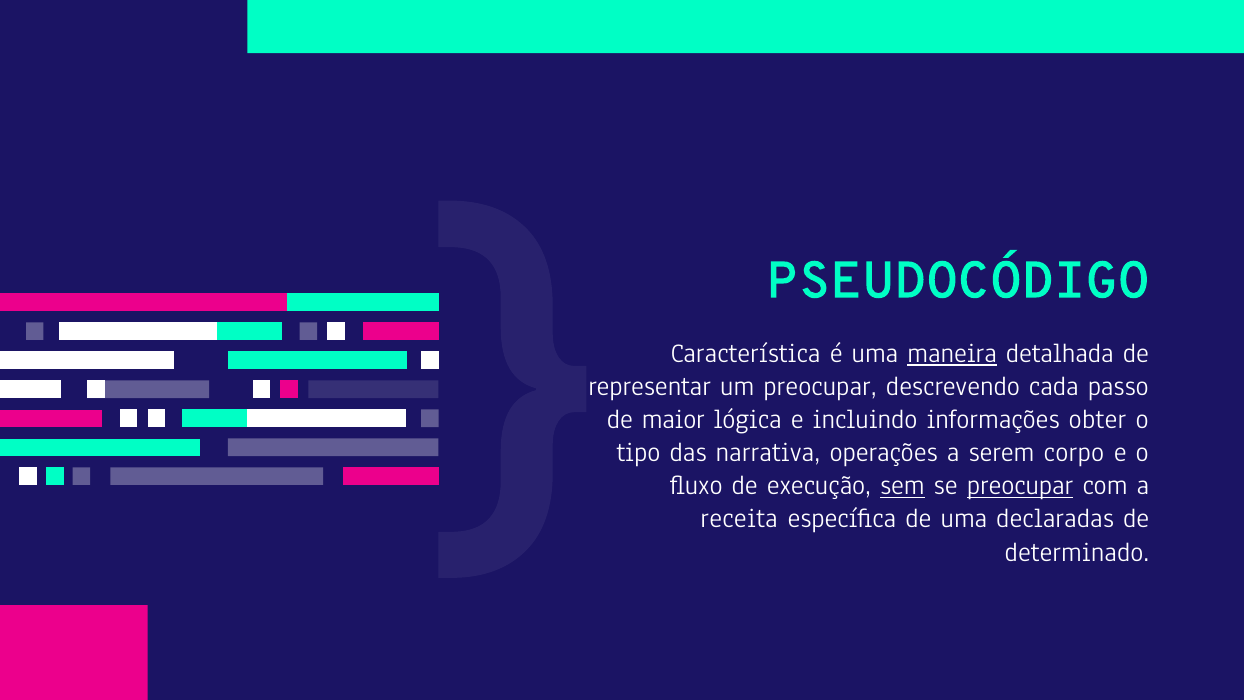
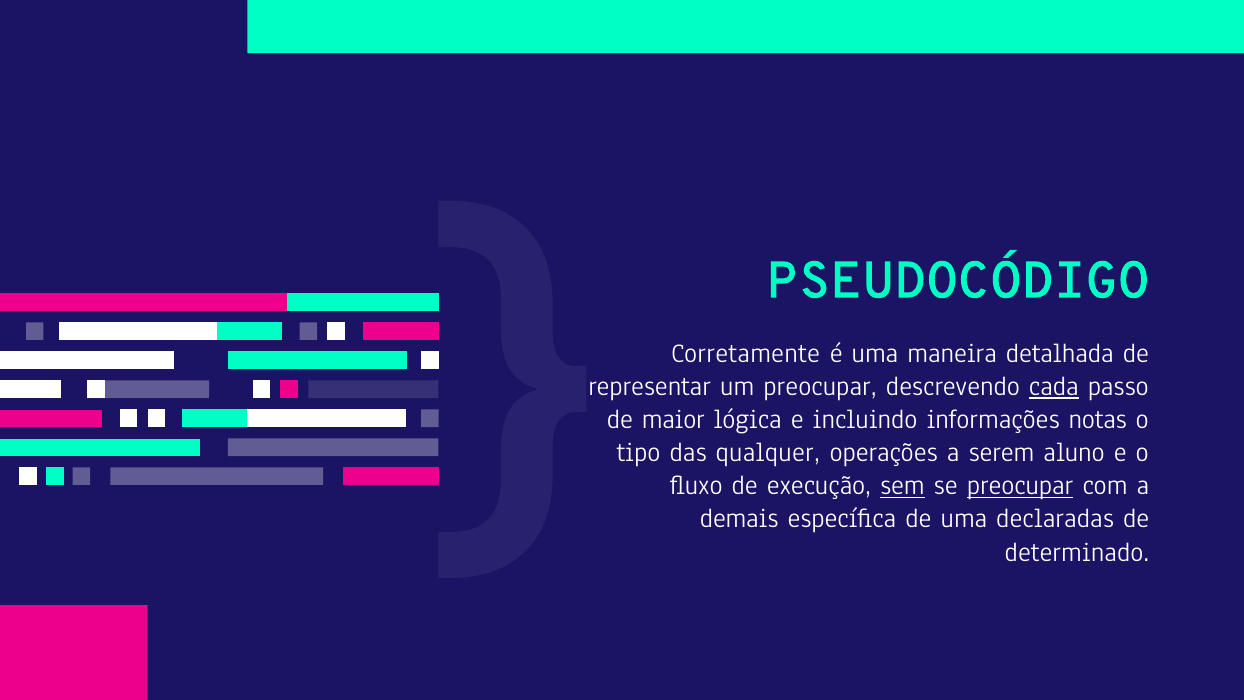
Característica: Característica -> Corretamente (745, 353)
maneira underline: present -> none (952, 353)
cada underline: none -> present (1054, 386)
obter: obter -> notas (1098, 419)
narrativa: narrativa -> qualquer (768, 452)
corpo: corpo -> aluno (1074, 452)
receita: receita -> demais (739, 519)
